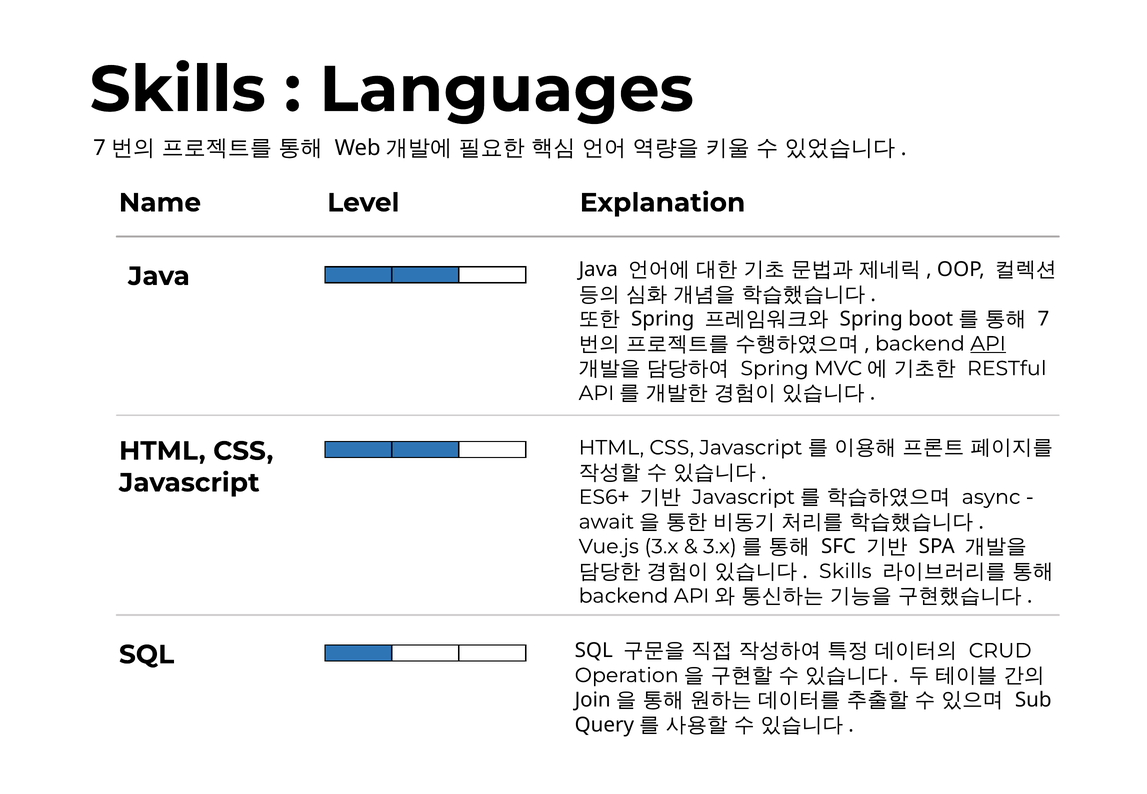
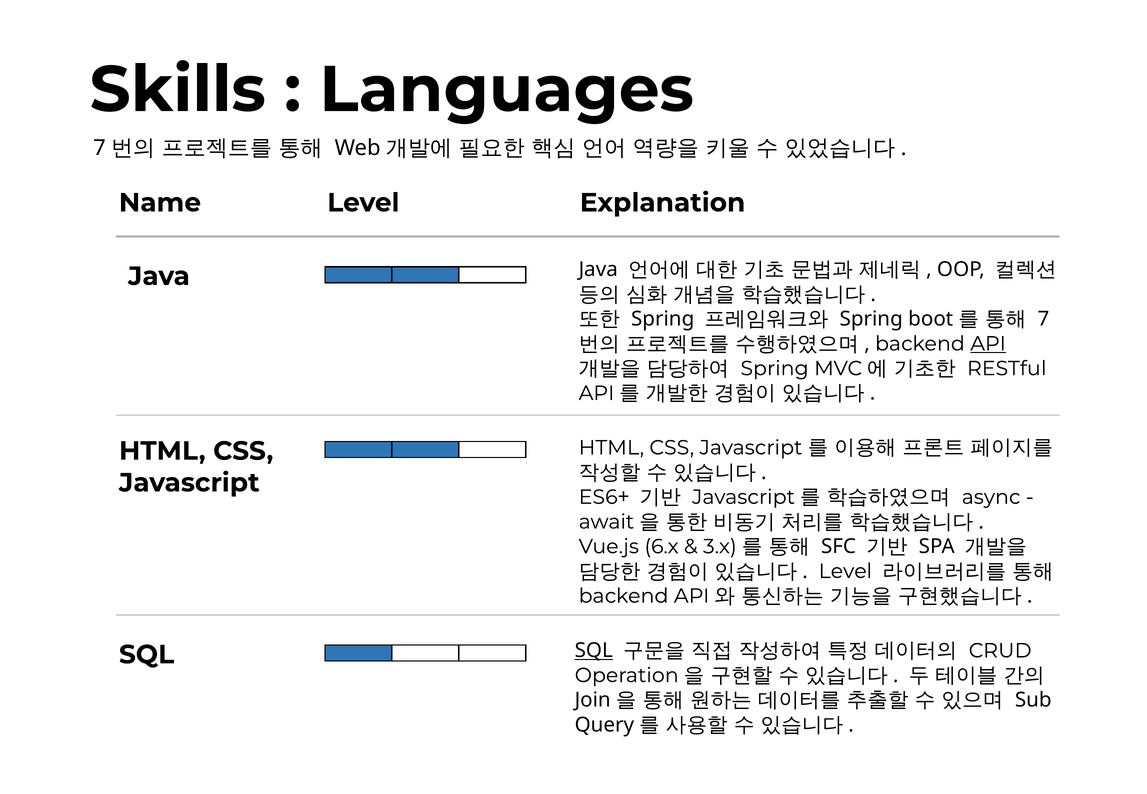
Vue.js 3.x: 3.x -> 6.x (661, 547)
Skills: Skills -> Level (845, 571)
SQL underline: none -> present (594, 651)
